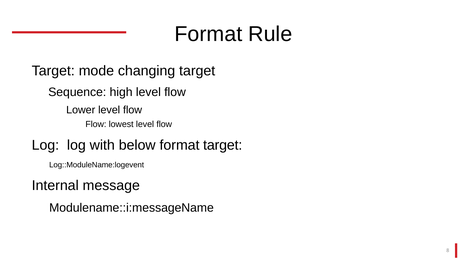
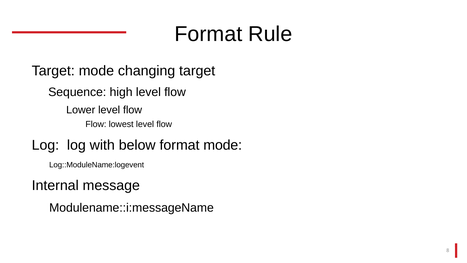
format target: target -> mode (223, 145)
